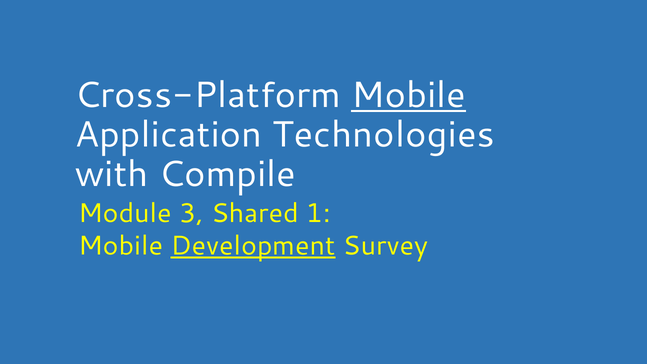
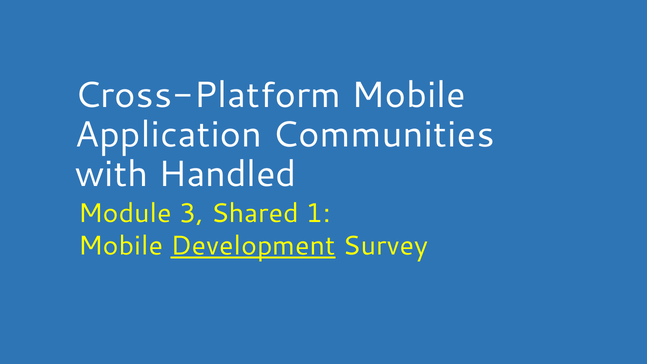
Mobile underline: present -> none (409, 95)
Technologies: Technologies -> Communities (383, 135)
Compile: Compile -> Handled (227, 174)
